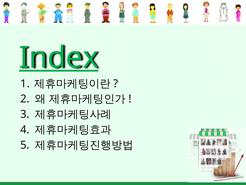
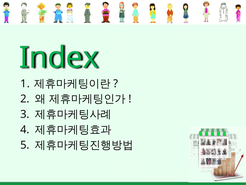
Index underline: present -> none (59, 58)
